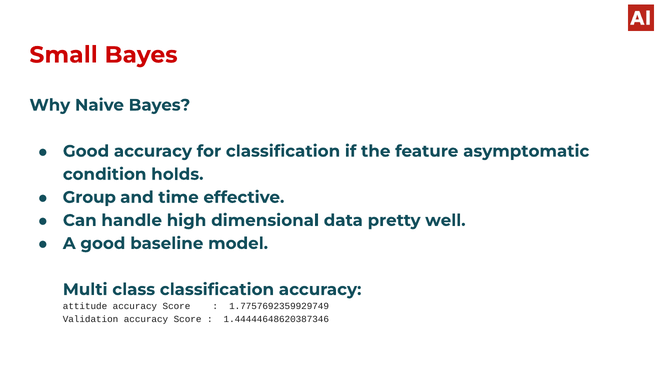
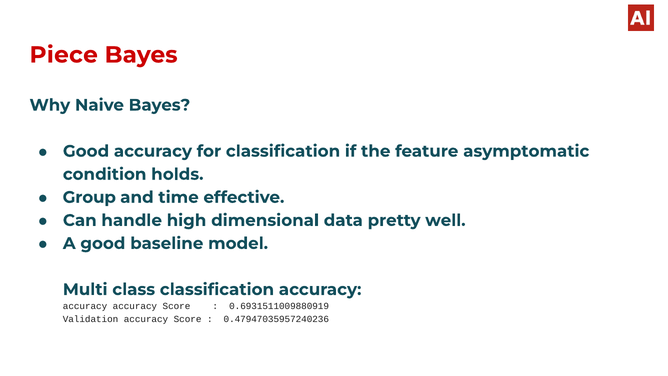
Small: Small -> Piece (64, 55)
attitude: attitude -> accuracy (85, 306)
1.7757692359929749: 1.7757692359929749 -> 0.6931511009880919 (279, 306)
1.44444648620387346: 1.44444648620387346 -> 0.47947035957240236 (276, 319)
